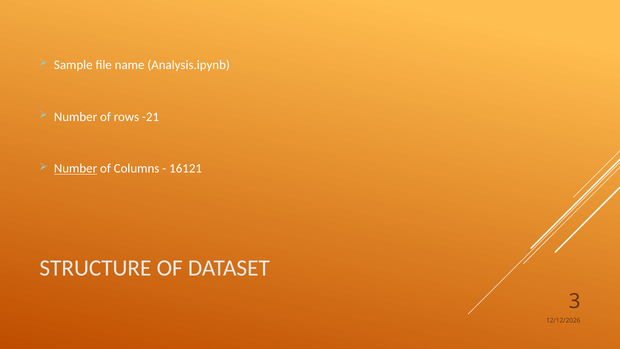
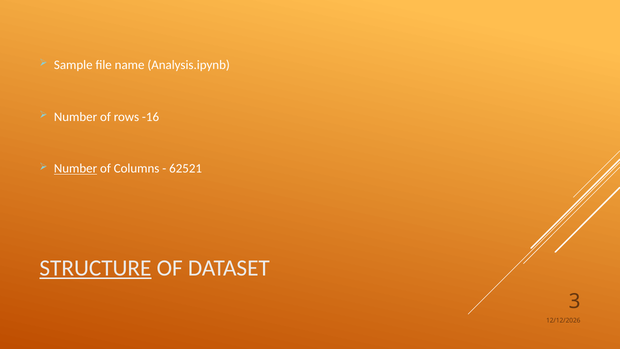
-21: -21 -> -16 (151, 117)
16121: 16121 -> 62521 (186, 169)
STRUCTURE underline: none -> present (95, 268)
